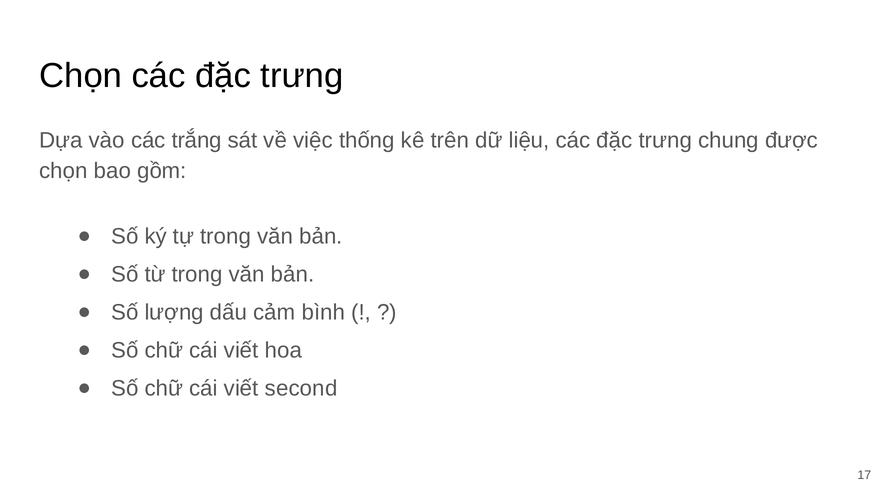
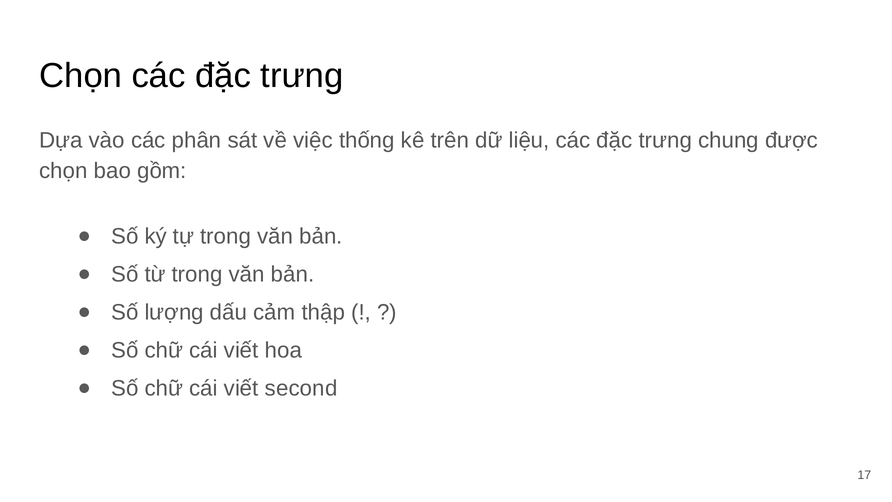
trắng: trắng -> phân (197, 140)
bình: bình -> thập (323, 312)
